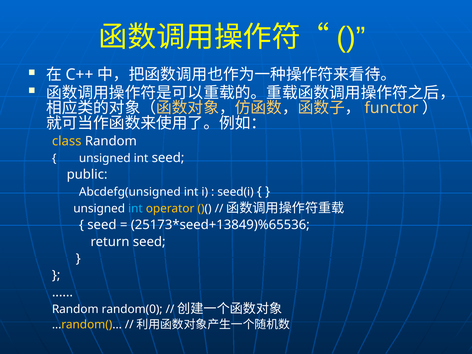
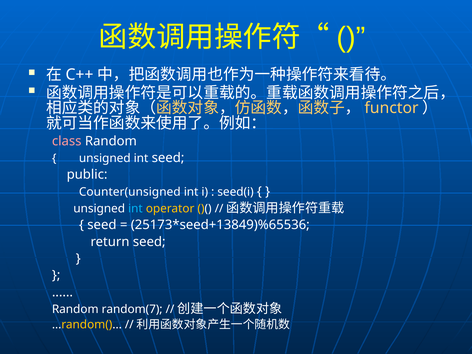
class colour: yellow -> pink (67, 141)
Abcdefg(unsigned: Abcdefg(unsigned -> Counter(unsigned (130, 192)
random(0: random(0 -> random(7 (132, 309)
